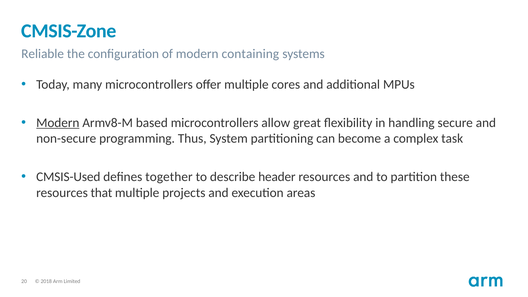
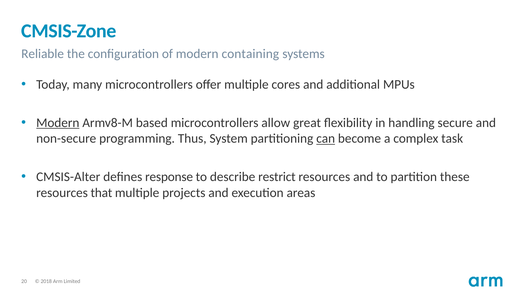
can underline: none -> present (326, 139)
CMSIS-Used: CMSIS-Used -> CMSIS-Alter (68, 177)
together: together -> response (169, 177)
header: header -> restrict (277, 177)
